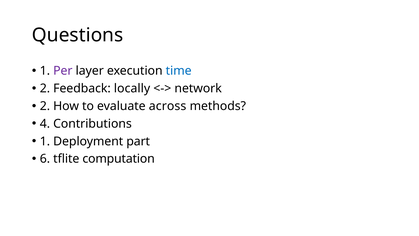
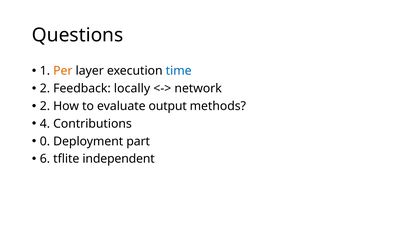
Per colour: purple -> orange (63, 71)
across: across -> output (168, 106)
1: 1 -> 0 (45, 141)
computation: computation -> independent (119, 159)
